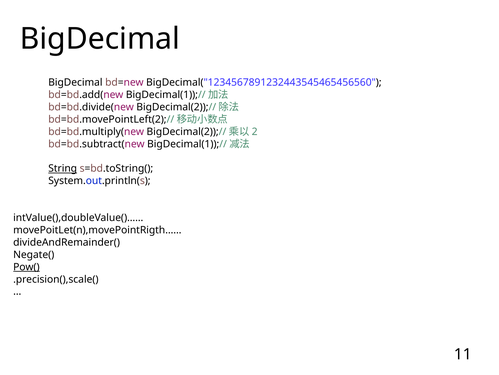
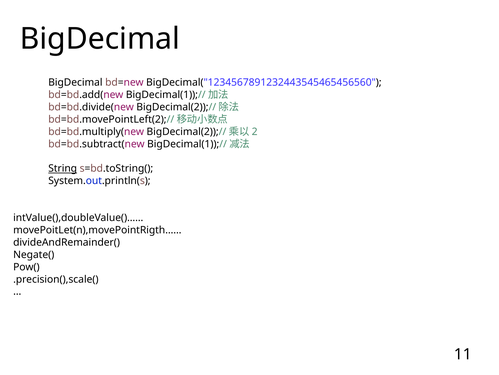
Pow( underline: present -> none (26, 266)
